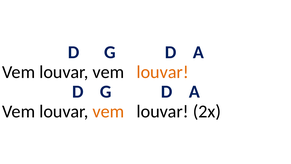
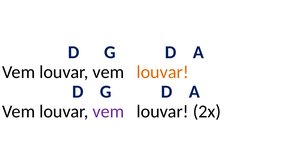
vem colour: orange -> purple (108, 111)
